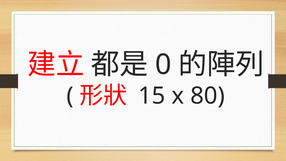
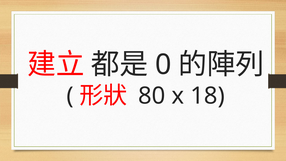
15: 15 -> 80 (152, 96)
80: 80 -> 18 (208, 96)
